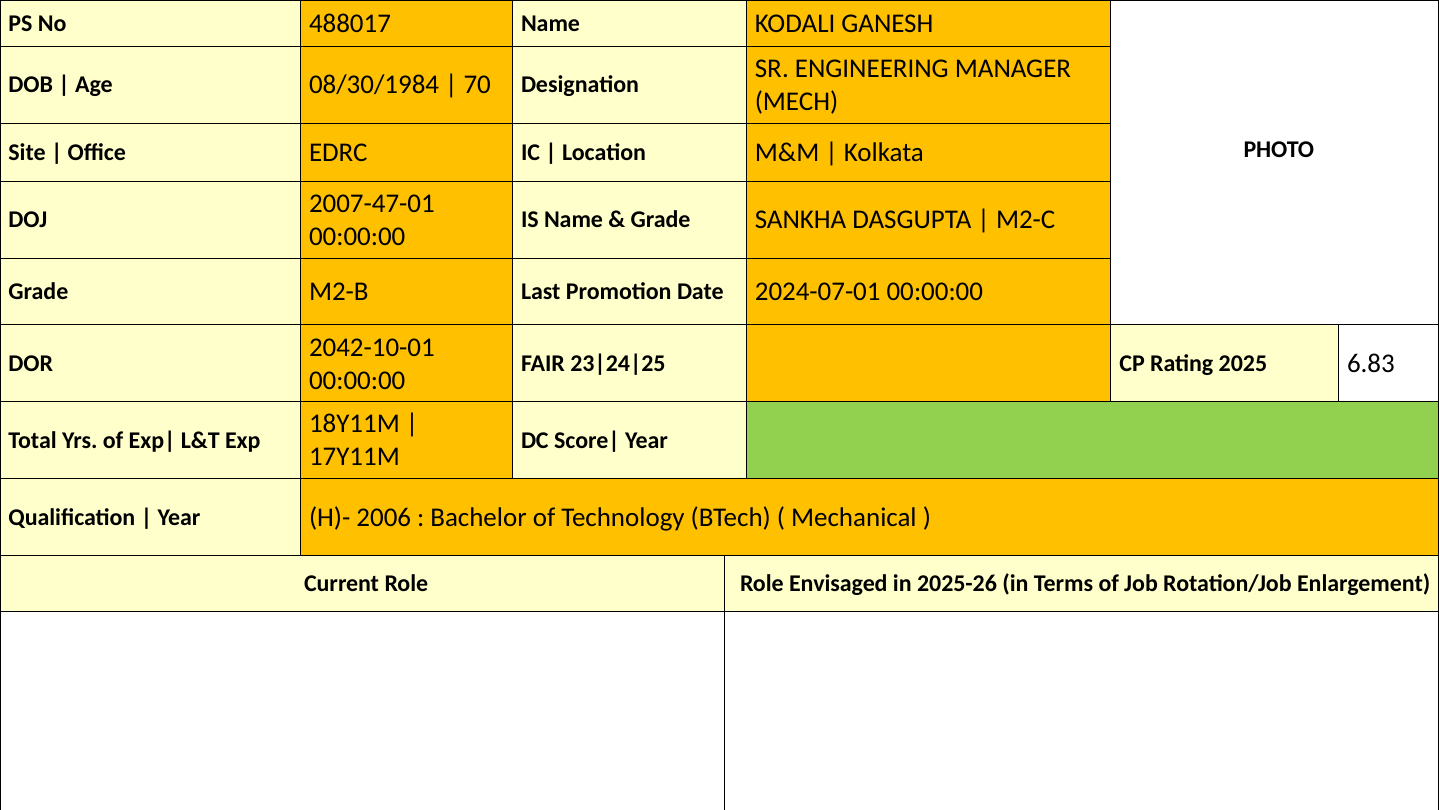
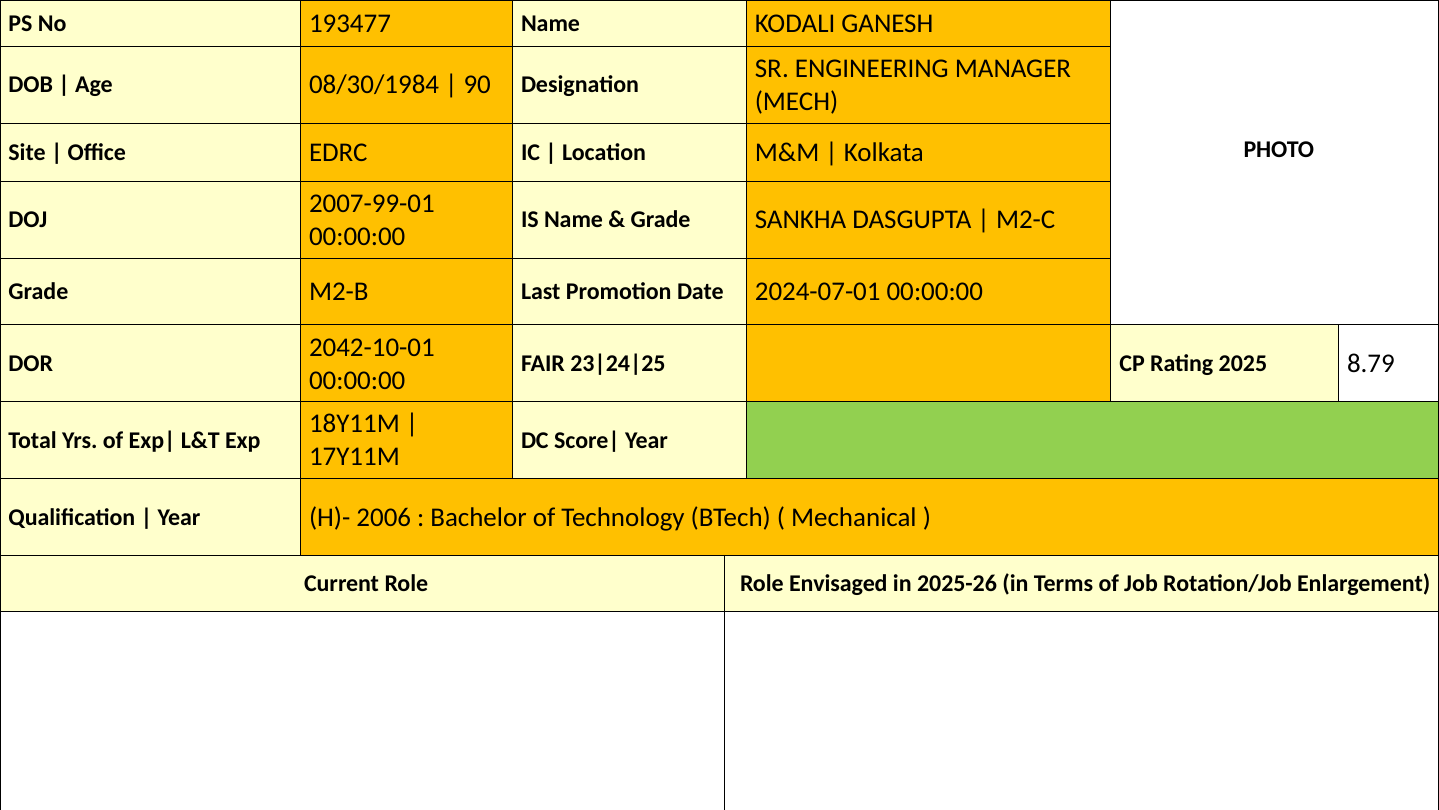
488017: 488017 -> 193477 (350, 23)
70: 70 -> 90 (477, 85)
2007-47-01: 2007-47-01 -> 2007-99-01 (372, 203)
6.83: 6.83 -> 8.79 (1371, 363)
